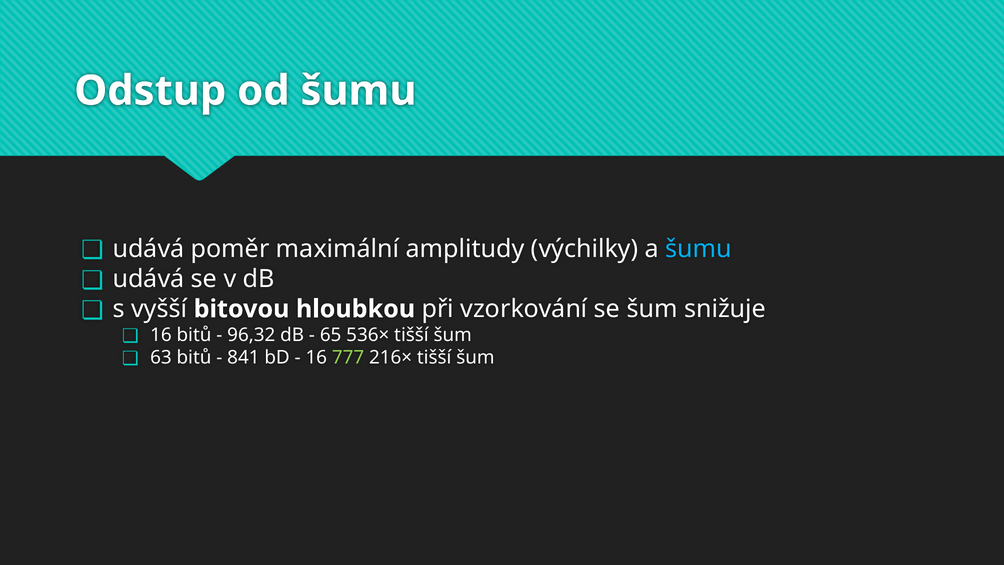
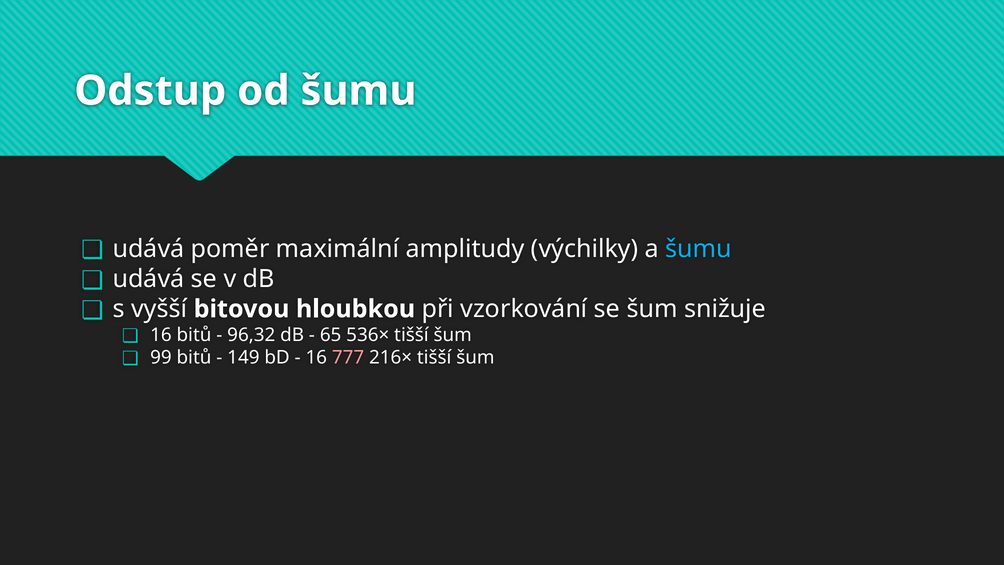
63: 63 -> 99 (161, 357)
841: 841 -> 149 (243, 357)
777 colour: light green -> pink (348, 357)
